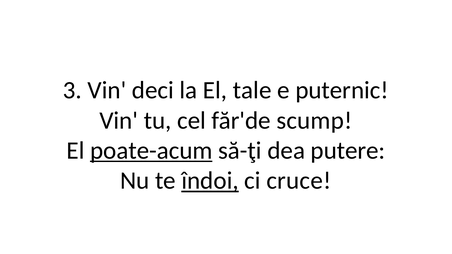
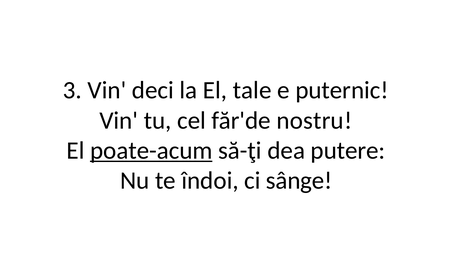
scump: scump -> nostru (314, 121)
îndoi underline: present -> none (210, 181)
cruce: cruce -> sânge (299, 181)
